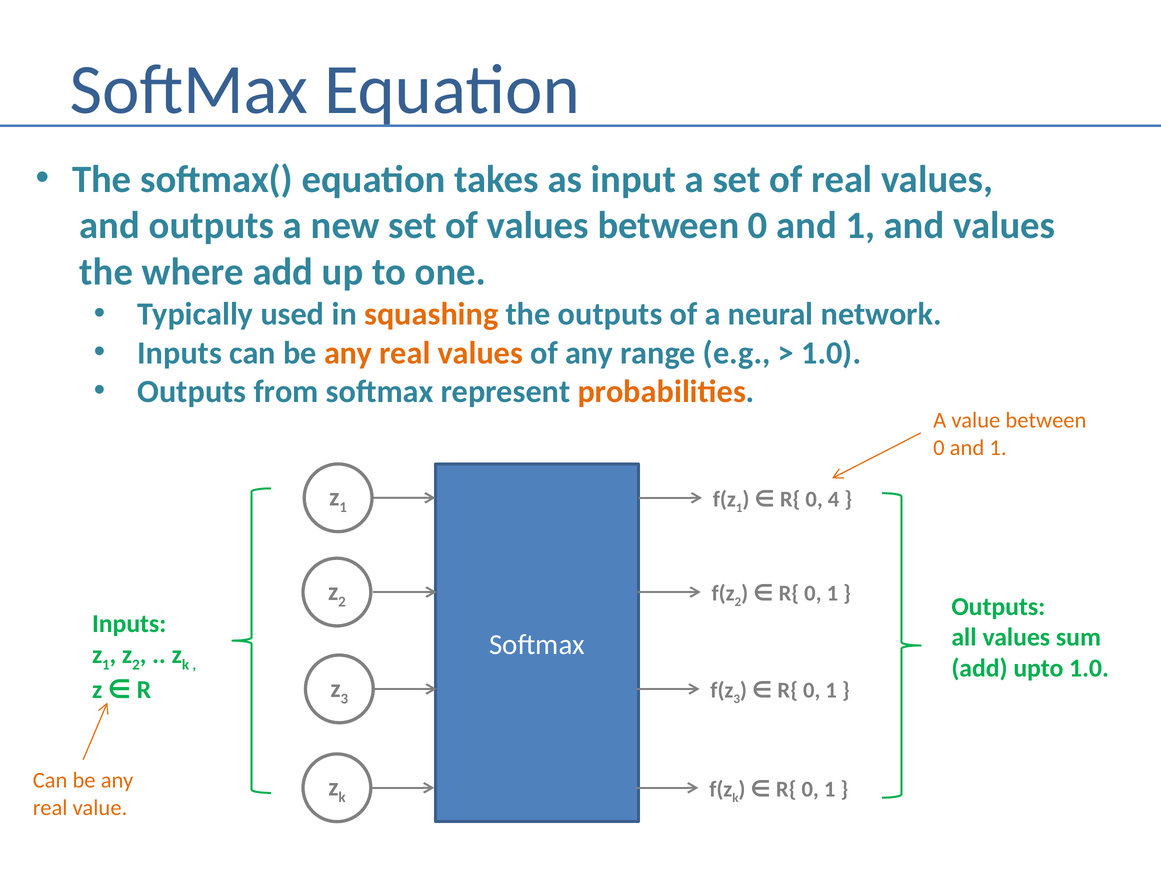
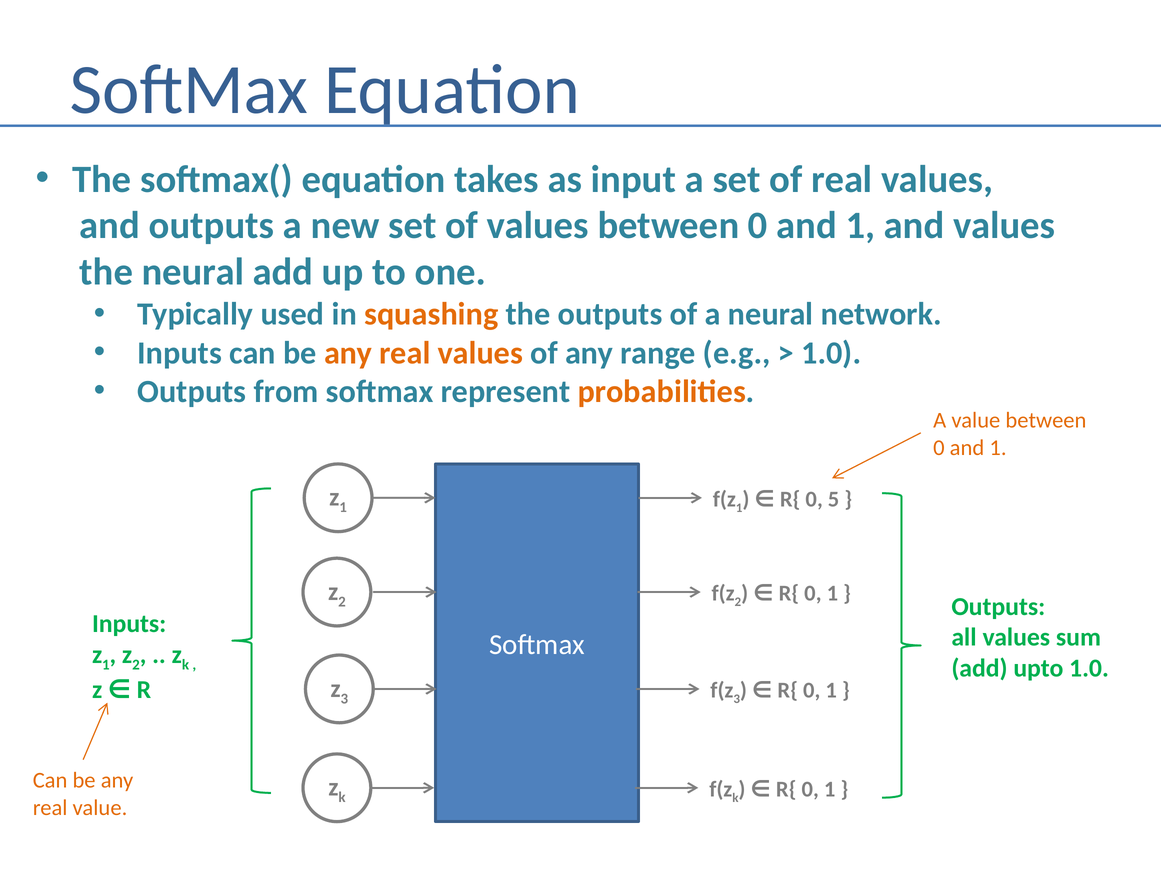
the where: where -> neural (193, 272)
4: 4 -> 5 (834, 500)
